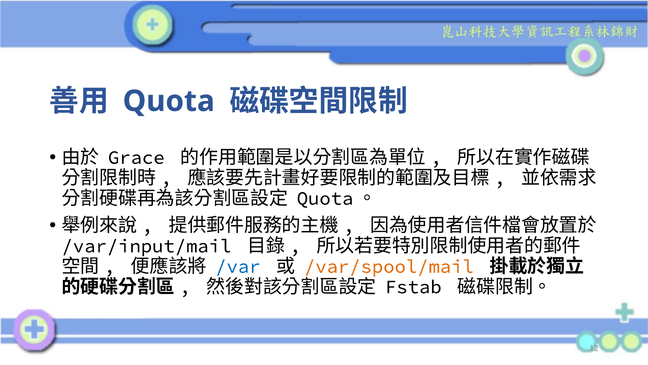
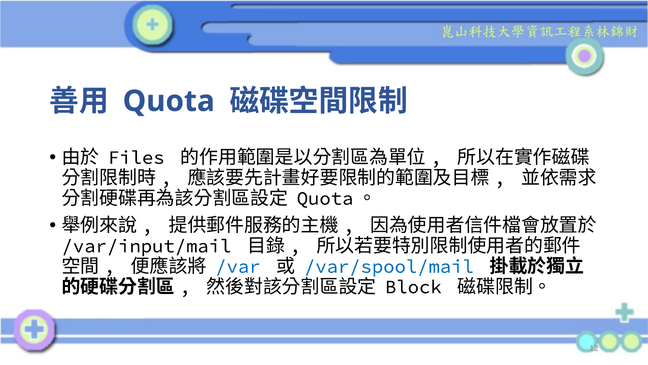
Grace: Grace -> Files (136, 157)
/var/spool/mail colour: orange -> blue (389, 266)
Fstab: Fstab -> Block (413, 287)
